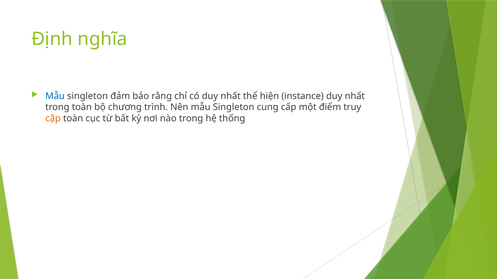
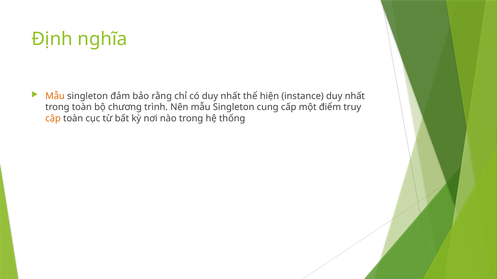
Mẫu colour: blue -> orange (55, 96)
